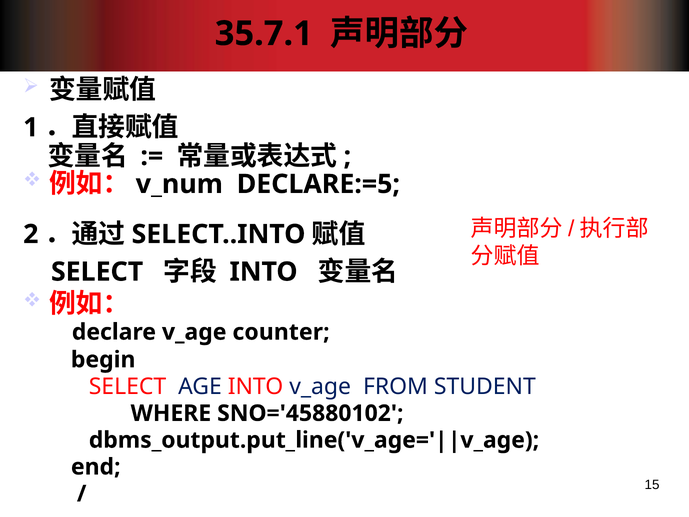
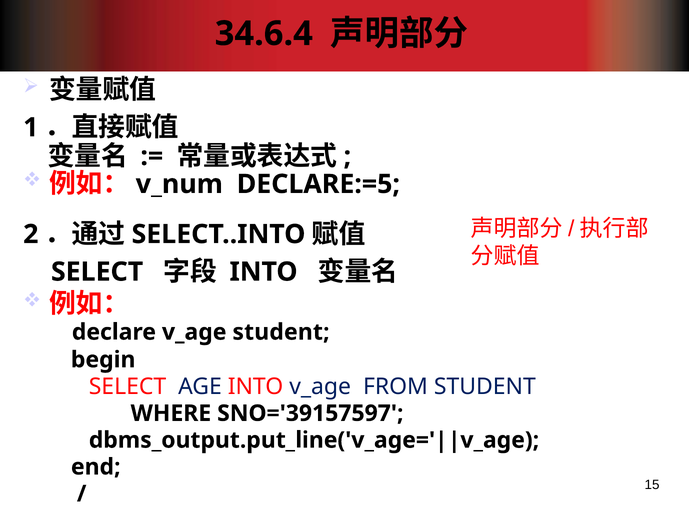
35.7.1: 35.7.1 -> 34.6.4 (264, 34)
v_age counter: counter -> student (281, 332)
SNO='45880102: SNO='45880102 -> SNO='39157597 (310, 413)
